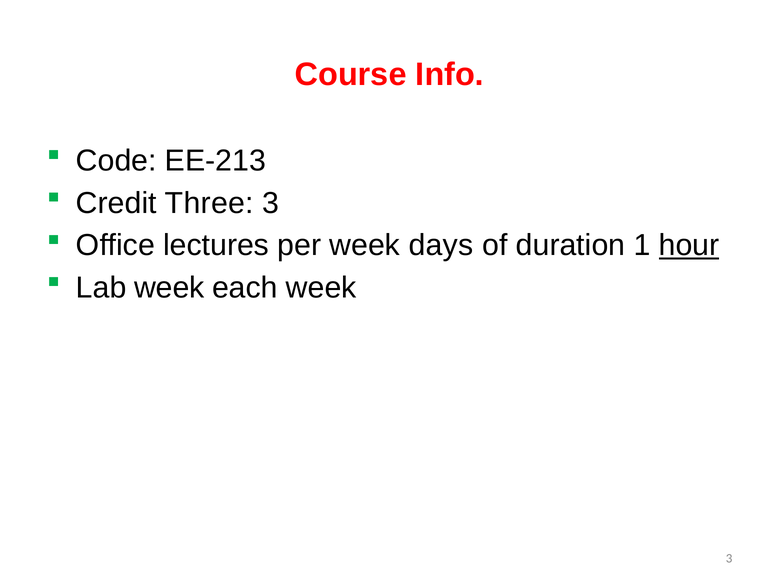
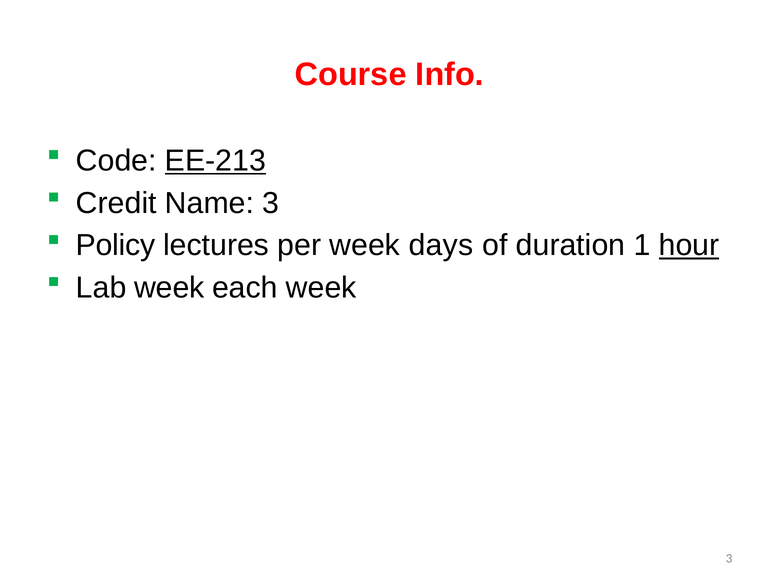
EE-213 underline: none -> present (215, 160)
Three: Three -> Name (209, 203)
Office: Office -> Policy (116, 245)
